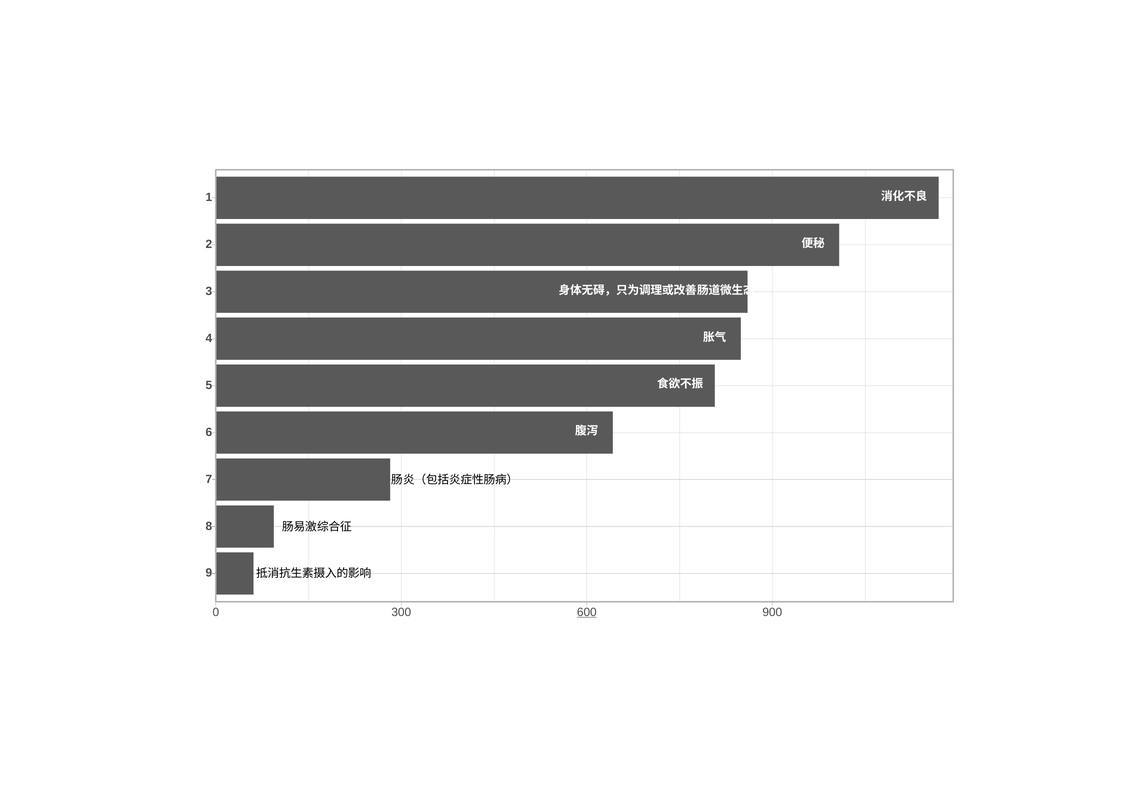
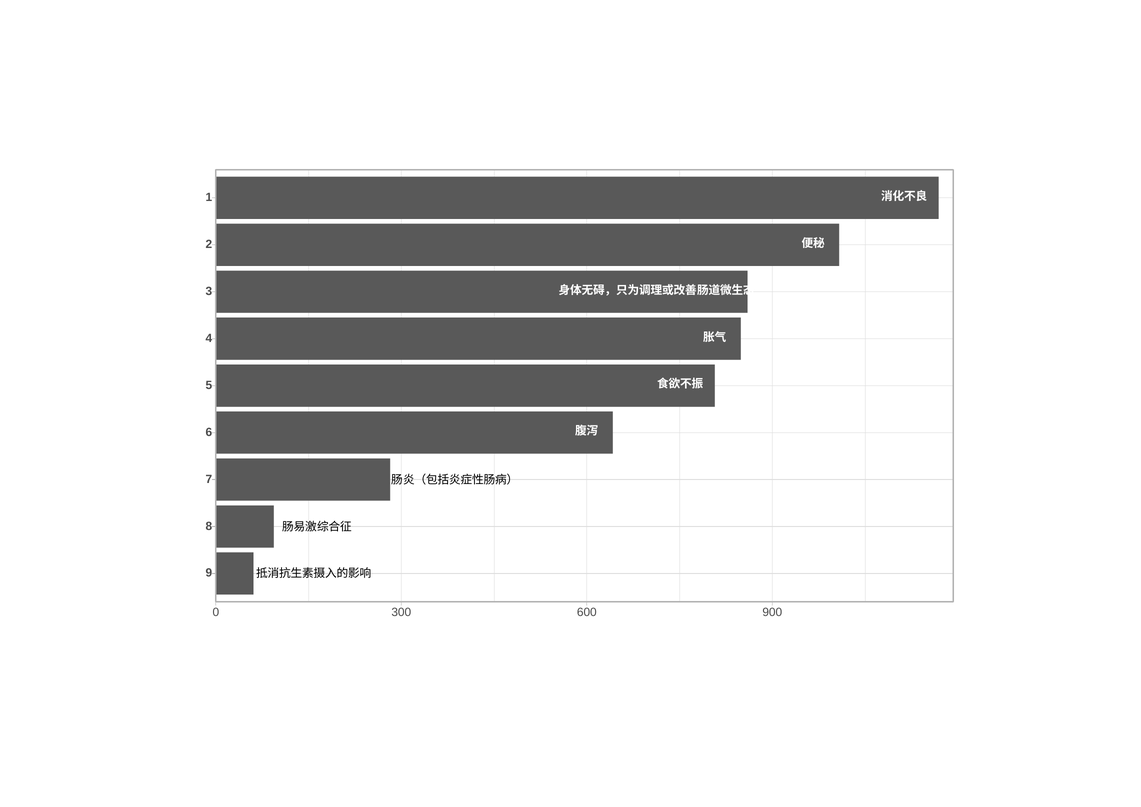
600 underline: present -> none (587, 612)
